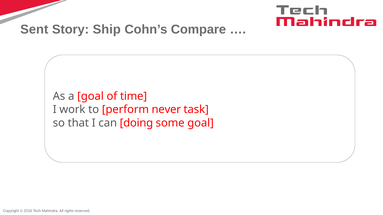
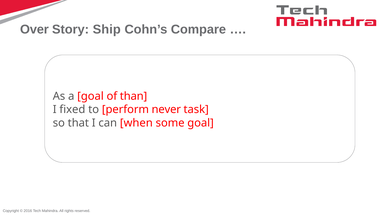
Sent: Sent -> Over (34, 29)
time: time -> than (134, 96)
work: work -> fixed (72, 110)
doing: doing -> when (136, 123)
